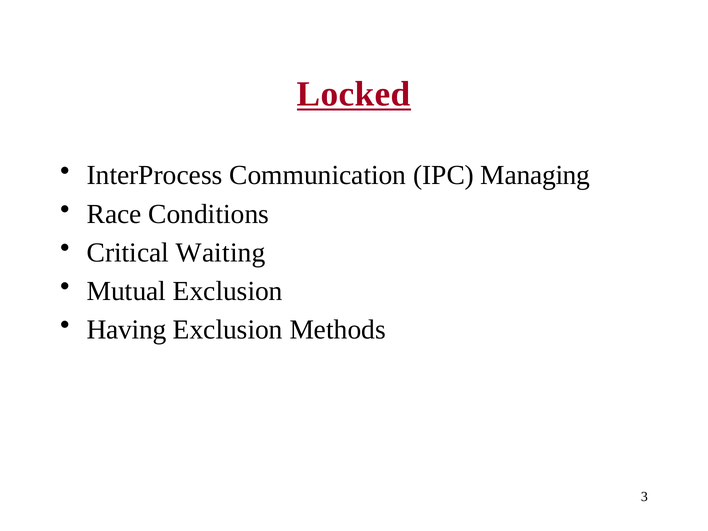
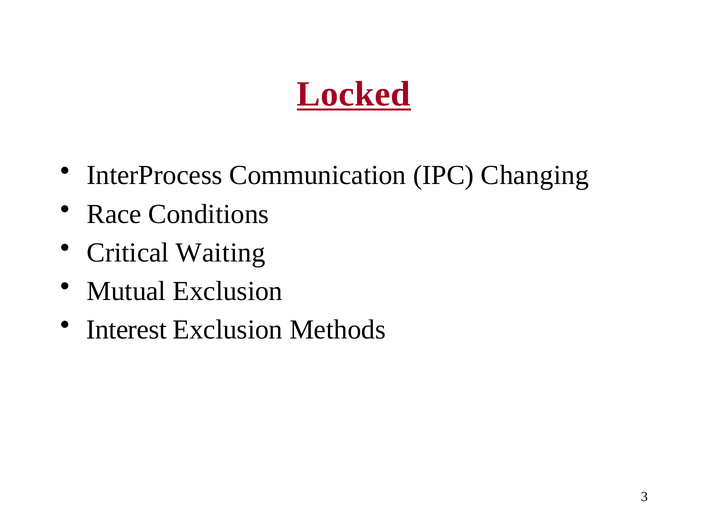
Managing: Managing -> Changing (535, 175)
Having: Having -> Interest (127, 330)
